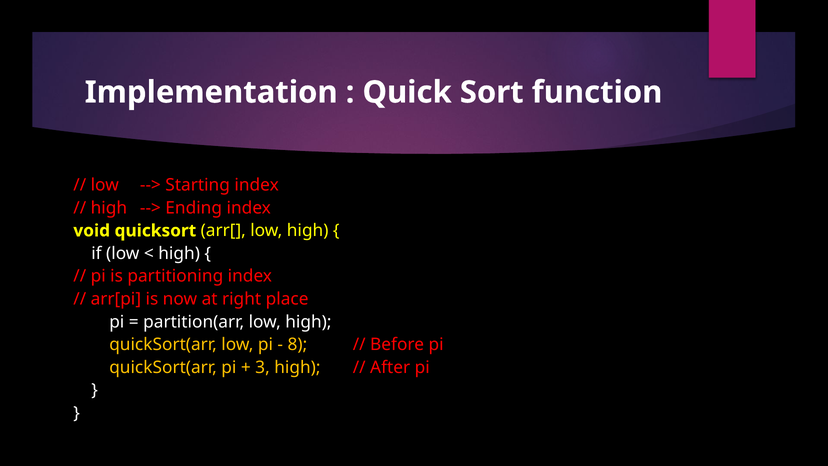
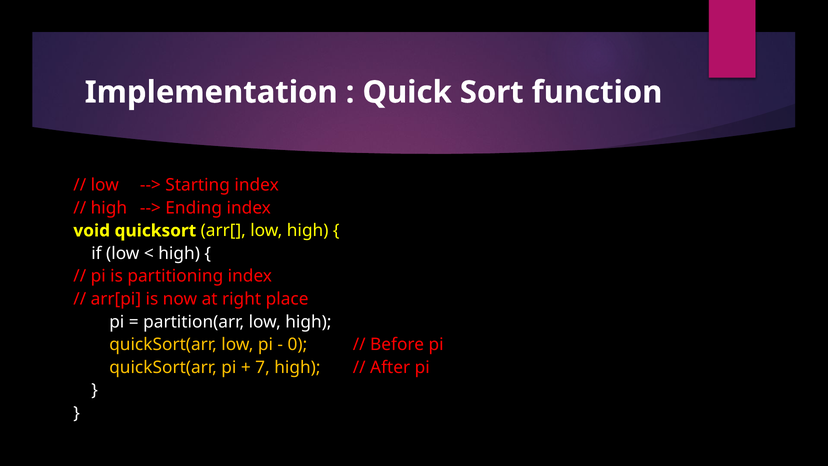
8: 8 -> 0 (297, 344)
3: 3 -> 7 (263, 367)
